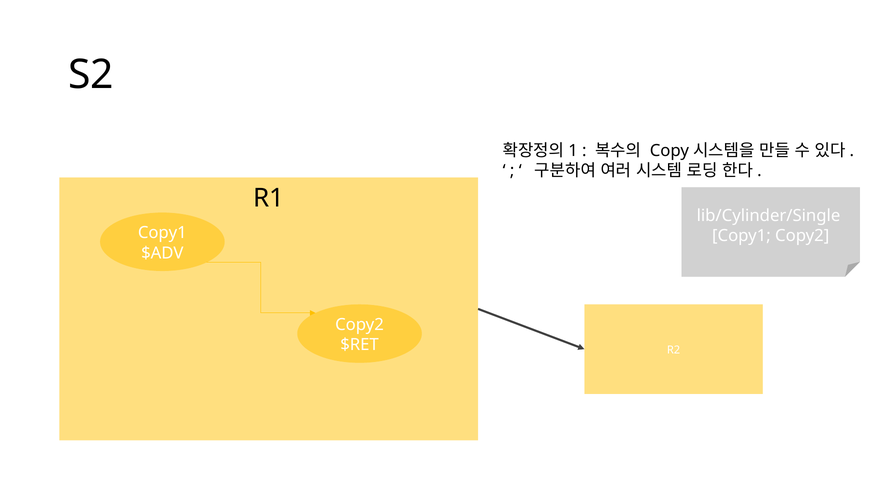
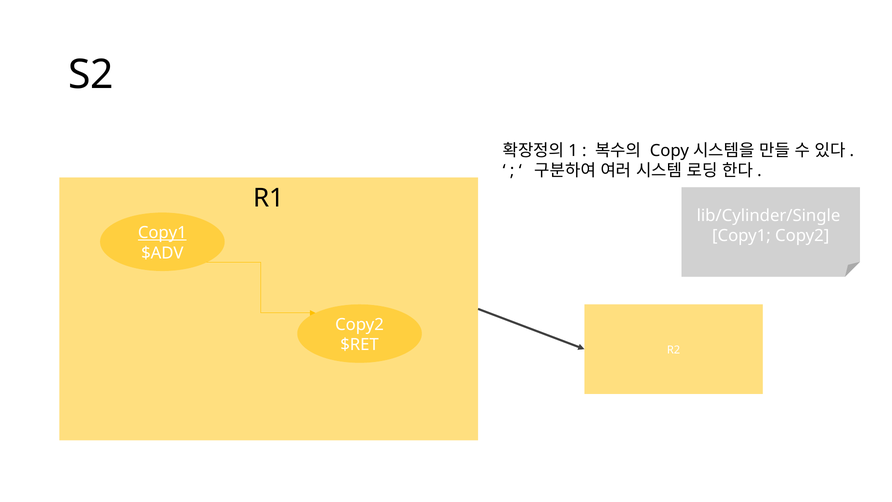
Copy1 underline: none -> present (162, 233)
